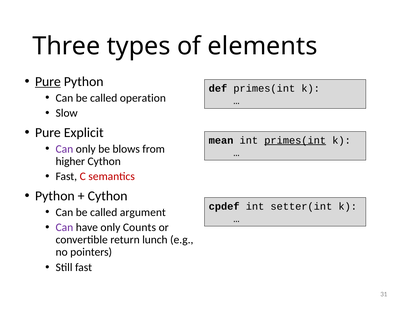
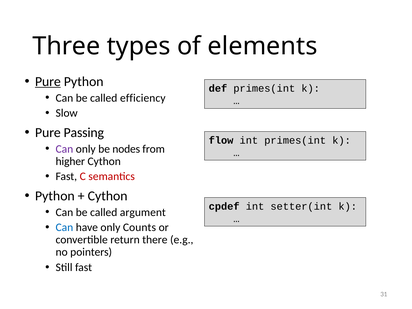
operation: operation -> efficiency (143, 98)
Explicit: Explicit -> Passing (84, 132)
mean: mean -> flow (221, 140)
primes(int underline: present -> none (295, 140)
blows: blows -> nodes (126, 149)
Can colour: purple -> blue (64, 227)
lunch: lunch -> there (155, 240)
